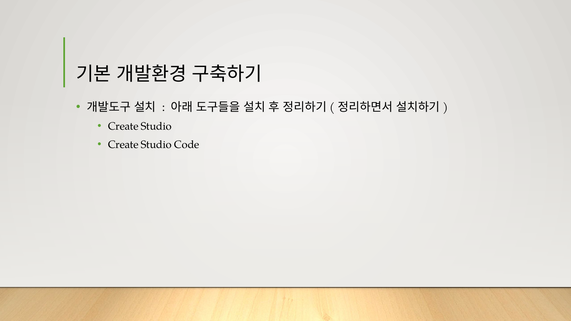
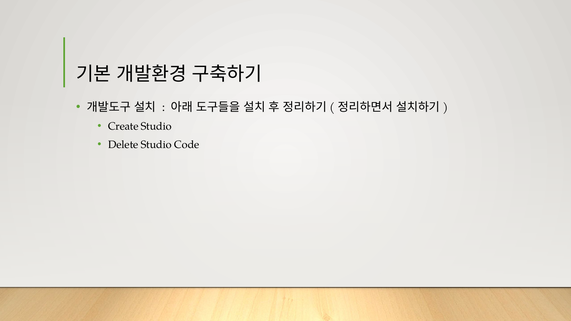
Create: Create -> Delete (123, 145)
